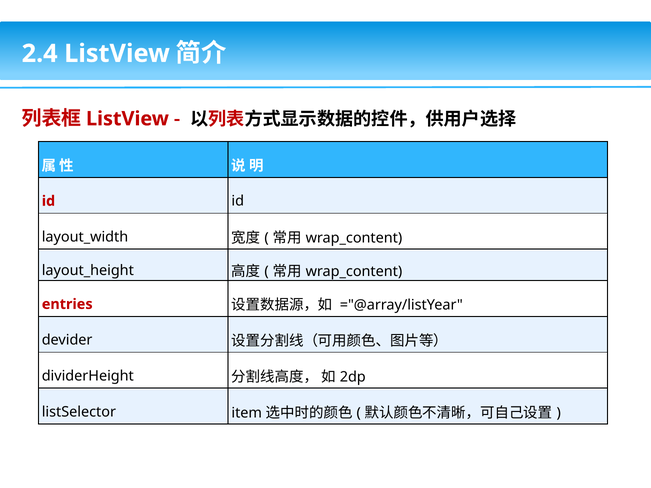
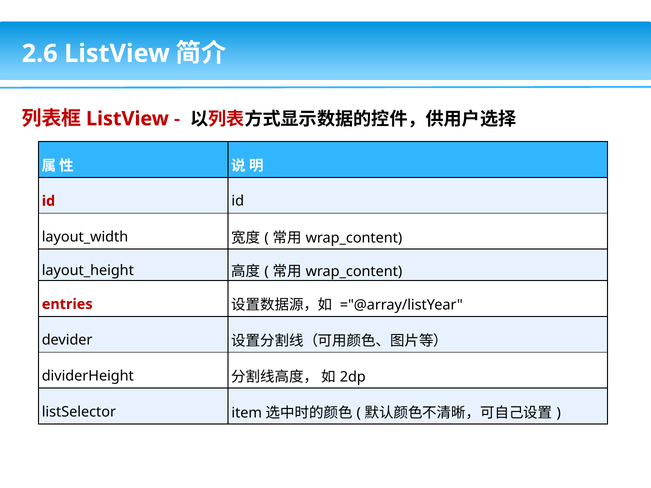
2.4: 2.4 -> 2.6 (40, 54)
